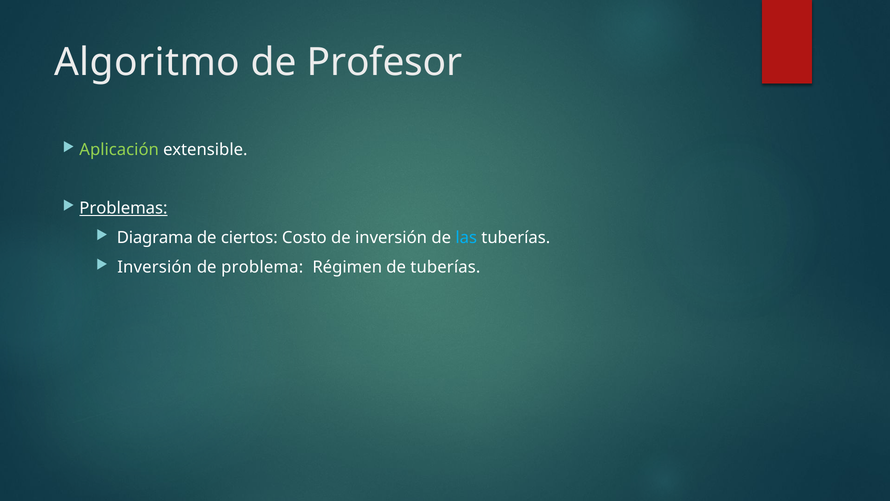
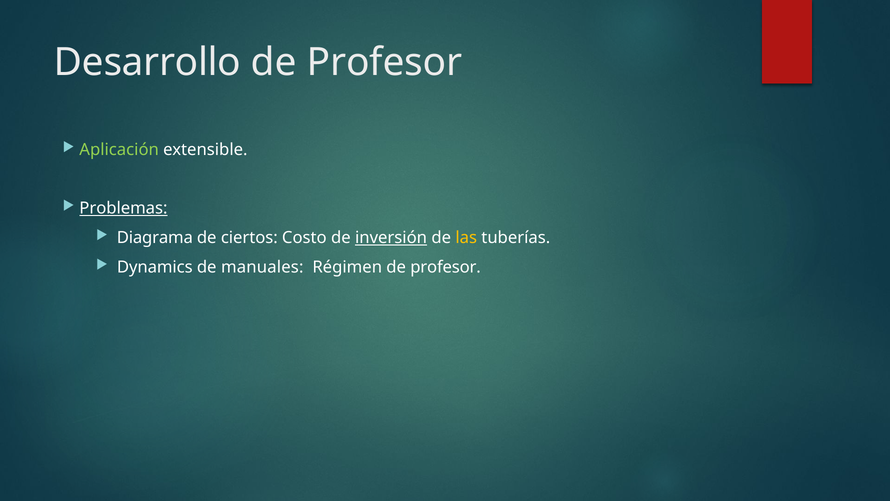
Algoritmo: Algoritmo -> Desarrollo (147, 62)
inversión underline: none -> present (391, 238)
las colour: light blue -> yellow (466, 238)
Inversión: Inversión -> Dynamics (155, 267)
problema: problema -> manuales (262, 267)
Régimen de tuberías: tuberías -> profesor (446, 267)
